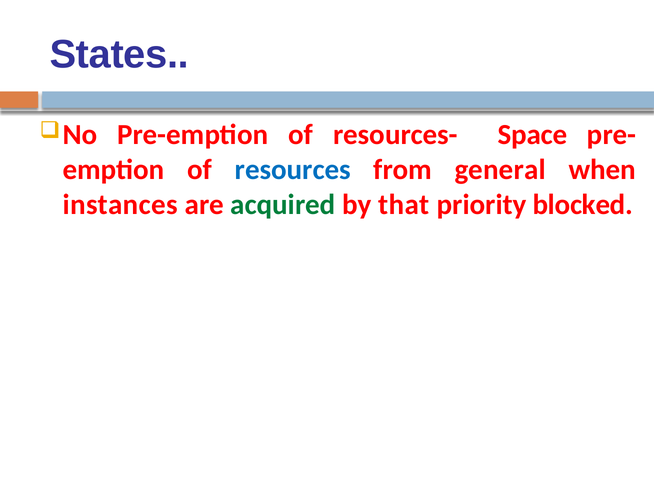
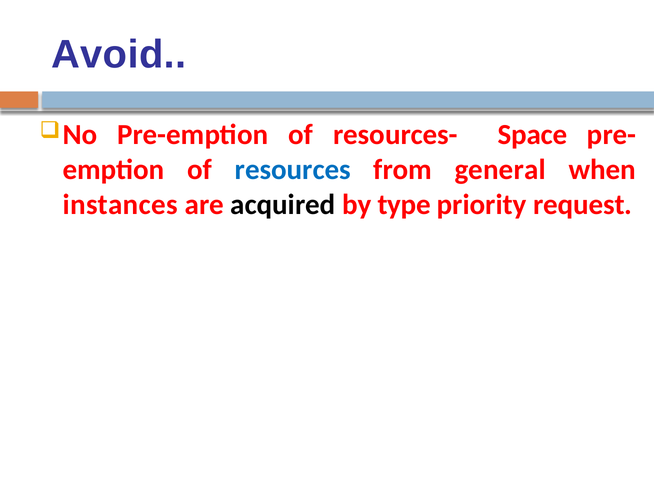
States: States -> Avoid (119, 55)
acquired colour: green -> black (283, 205)
that: that -> type (404, 205)
blocked: blocked -> request (583, 205)
